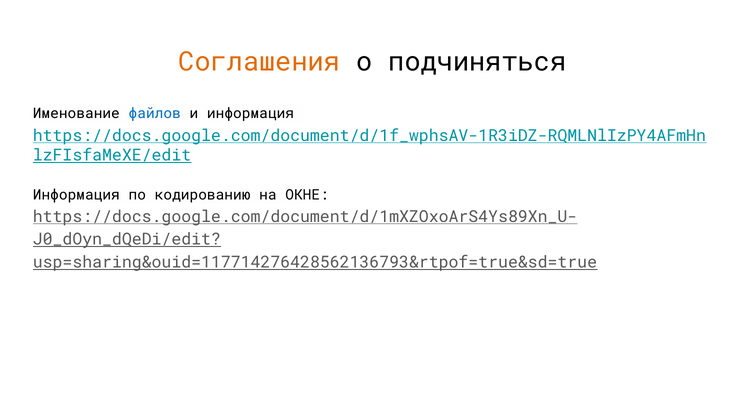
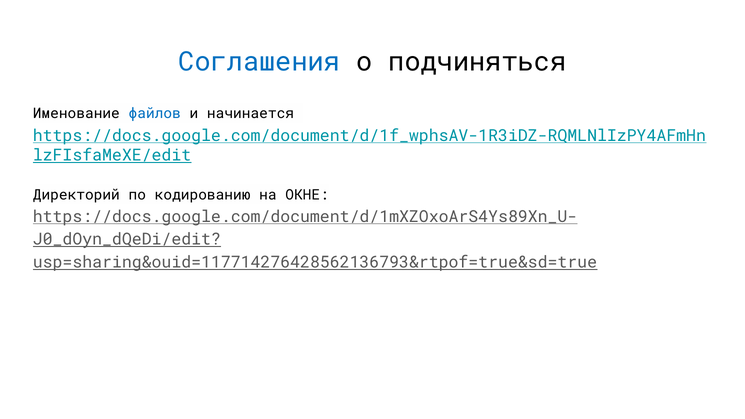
Соглашения colour: orange -> blue (259, 62)
и информация: информация -> начинается (251, 114)
Информация: Информация -> Директорий (76, 195)
